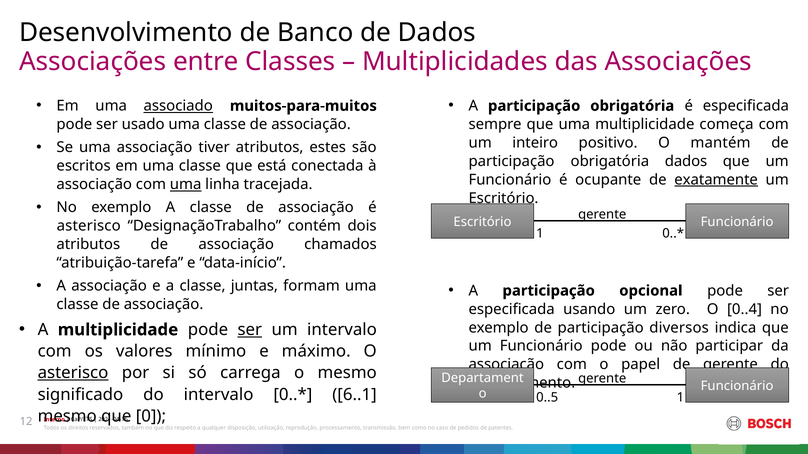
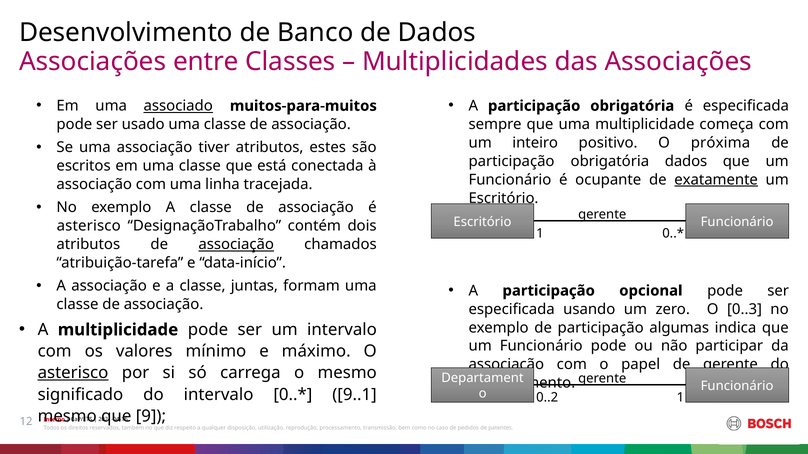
mantém: mantém -> próxima (721, 143)
uma underline: present -> none (186, 185)
associação underline: none -> present (236, 245)
0..4: 0..4 -> 0..3 (745, 310)
ser underline: present -> none (250, 330)
diversos: diversos -> algumas (679, 328)
6..1: 6..1 -> 9..1 (355, 395)
0..5: 0..5 -> 0..2 (547, 398)
0: 0 -> 9 (151, 417)
